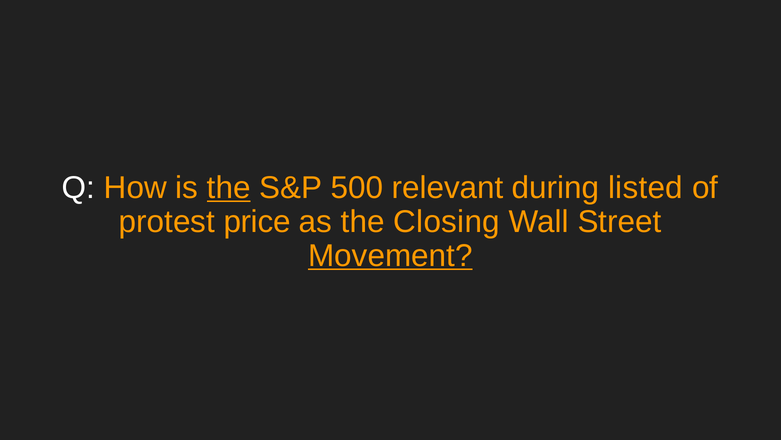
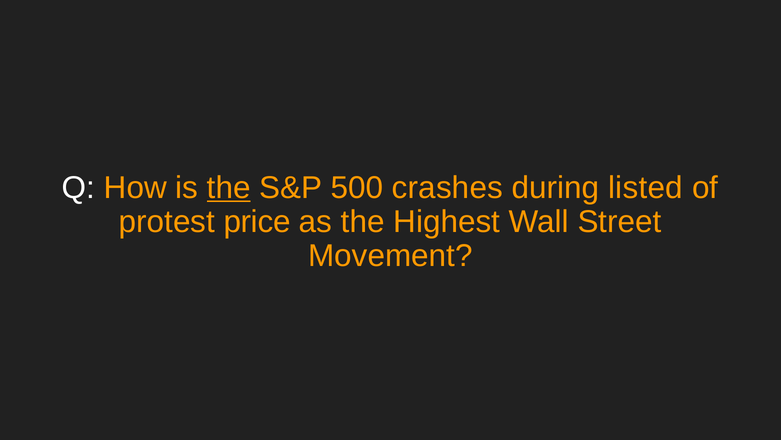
relevant: relevant -> crashes (447, 187)
Closing: Closing -> Highest (447, 221)
Movement underline: present -> none (390, 255)
